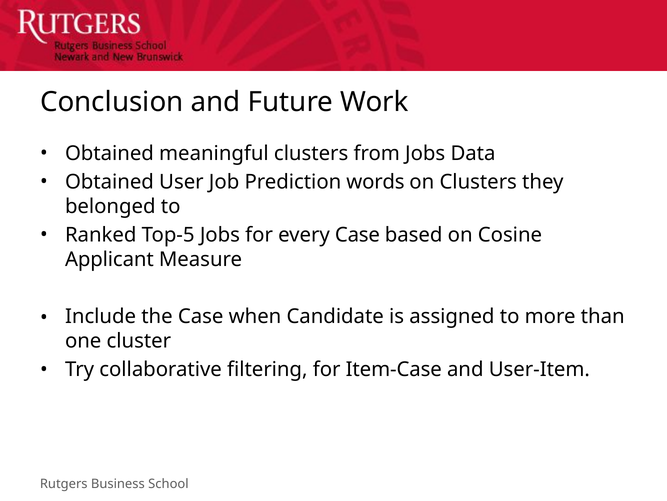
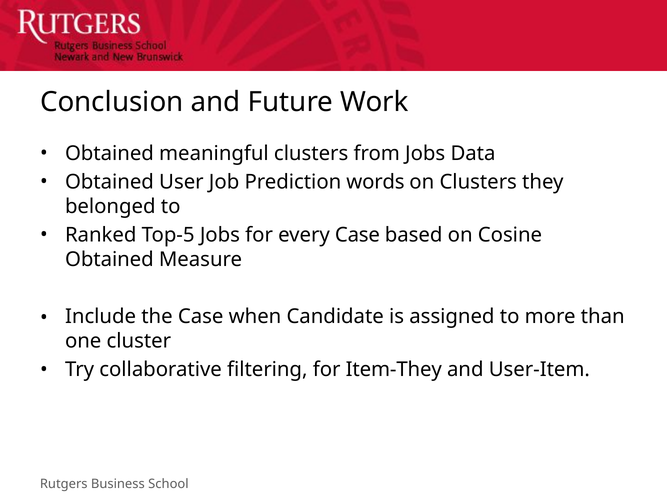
Applicant: Applicant -> Obtained (109, 259)
Item-Case: Item-Case -> Item-They (394, 369)
